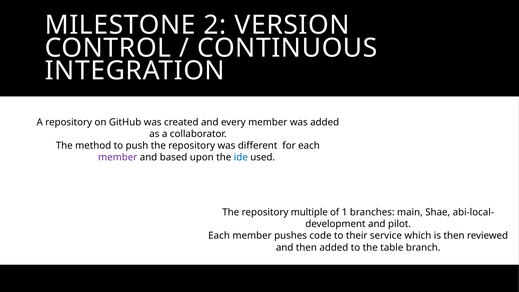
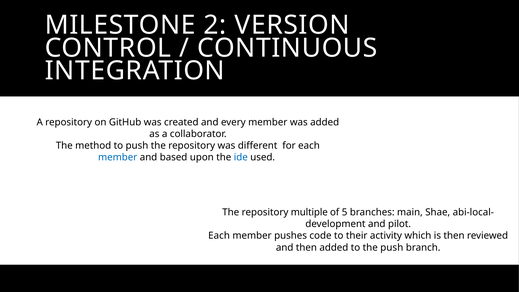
member colour: purple -> blue (118, 157)
1: 1 -> 5 (345, 212)
service: service -> activity (386, 236)
the table: table -> push (392, 247)
